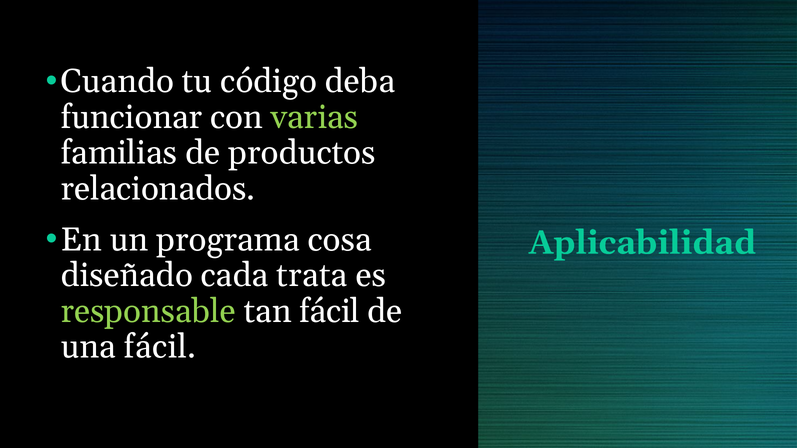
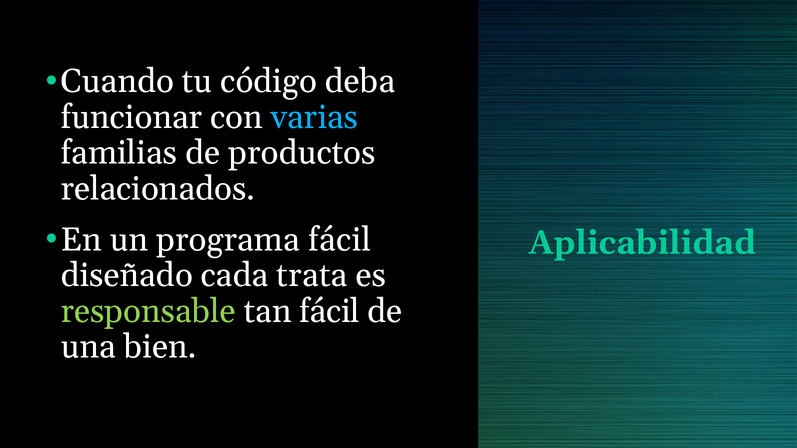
varias colour: light green -> light blue (315, 117)
programa cosa: cosa -> fácil (340, 240)
una fácil: fácil -> bien (160, 347)
